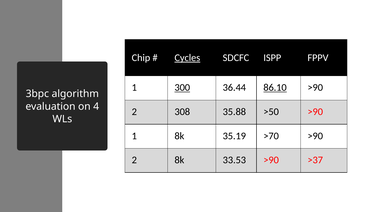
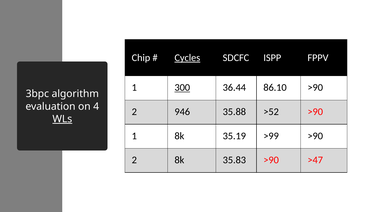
86.10 underline: present -> none (275, 88)
308: 308 -> 946 (182, 112)
>50: >50 -> >52 (271, 112)
WLs underline: none -> present (62, 119)
>70: >70 -> >99 (271, 136)
33.53: 33.53 -> 35.83 (234, 160)
>37: >37 -> >47 (315, 160)
